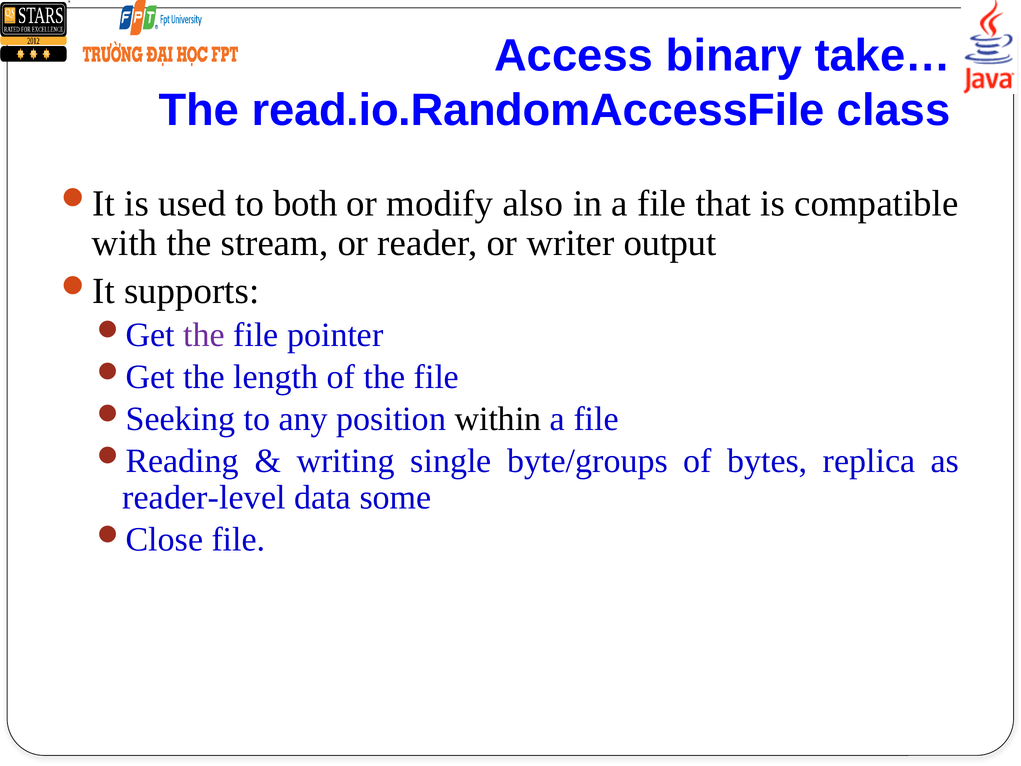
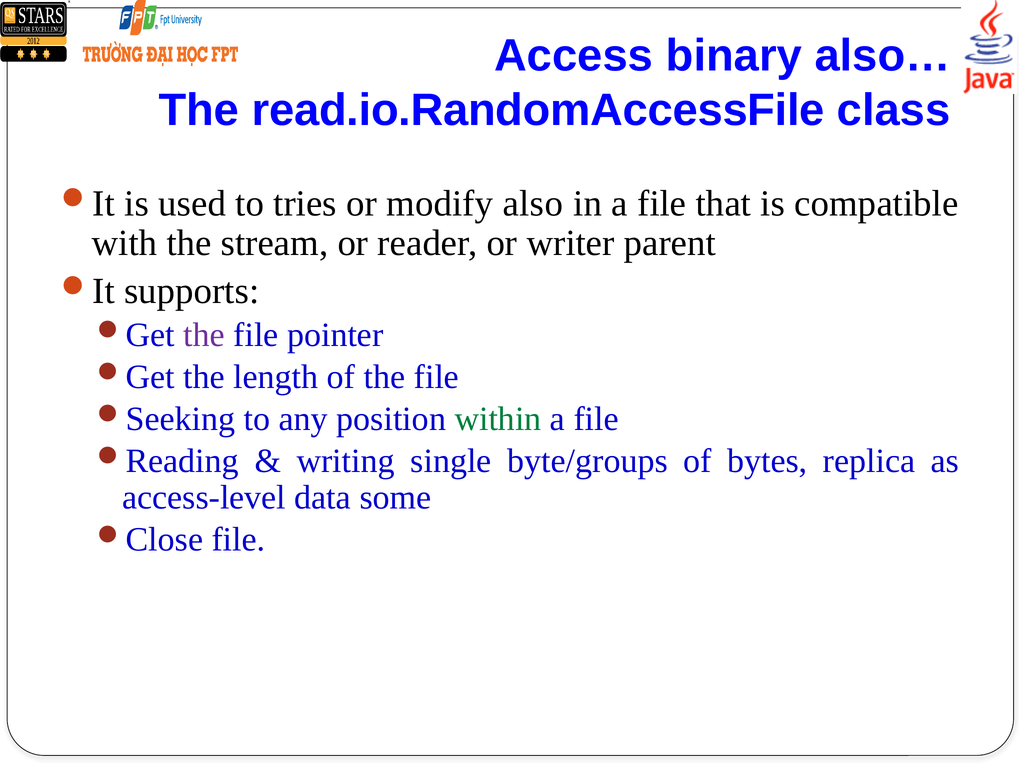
take…: take… -> also… (883, 56)
both: both -> tries (305, 203)
output: output -> parent (670, 243)
within colour: black -> green (498, 419)
reader-level: reader-level -> access-level (204, 498)
